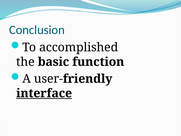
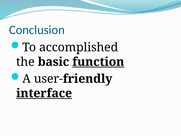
function underline: none -> present (98, 62)
